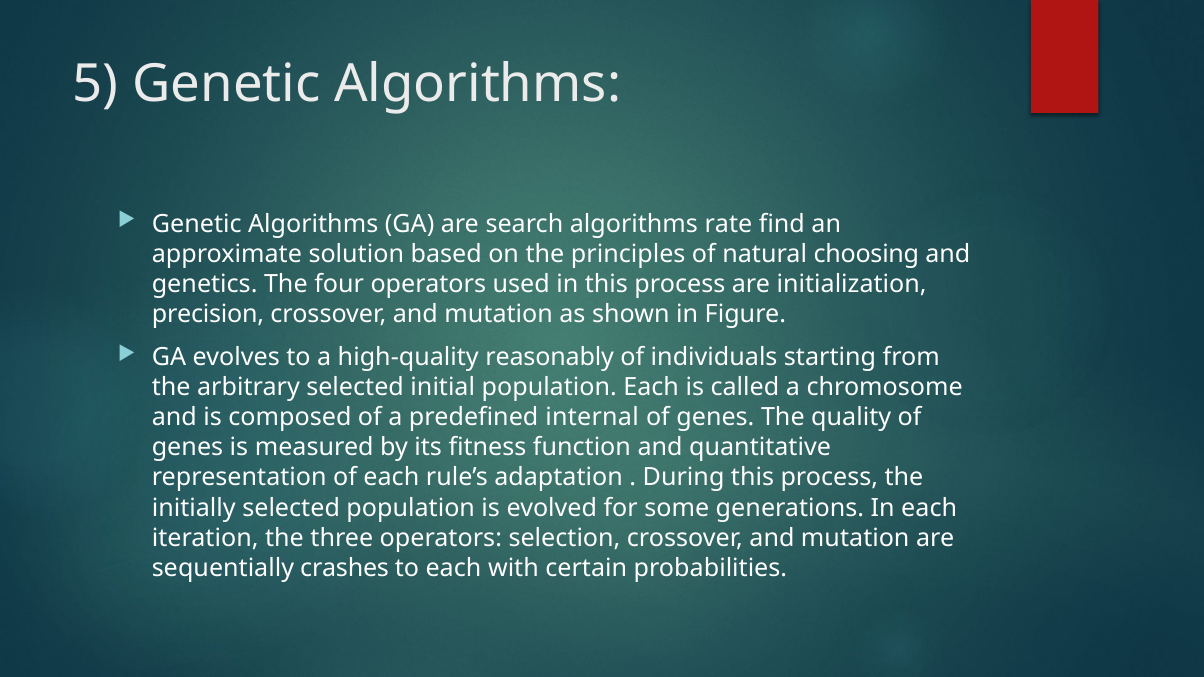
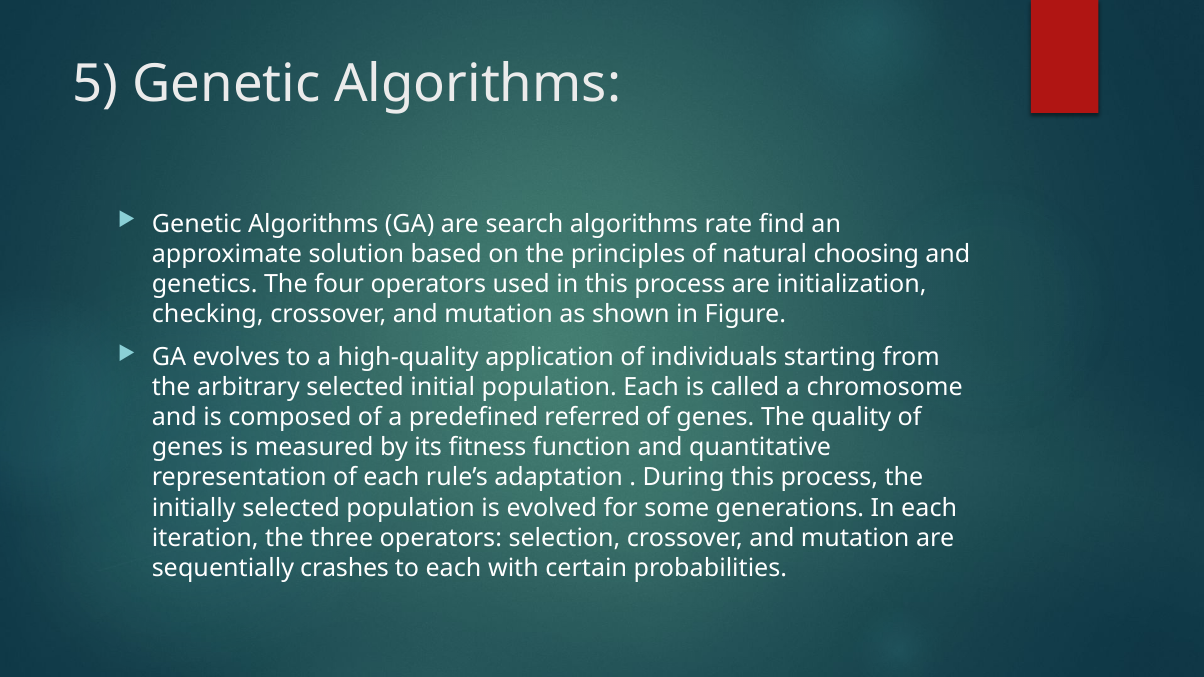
precision: precision -> checking (208, 315)
reasonably: reasonably -> application (550, 357)
internal: internal -> referred (592, 418)
